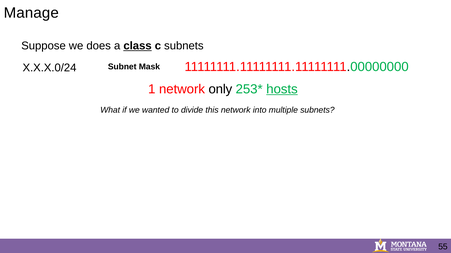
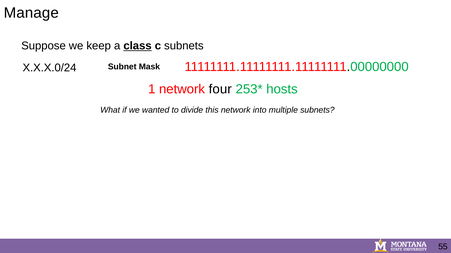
does: does -> keep (99, 46)
only: only -> four (220, 89)
hosts underline: present -> none (282, 89)
